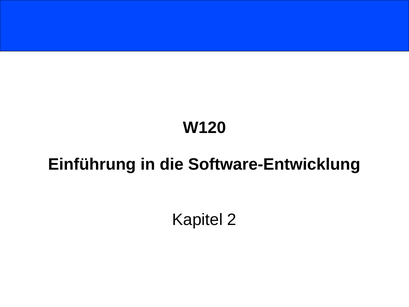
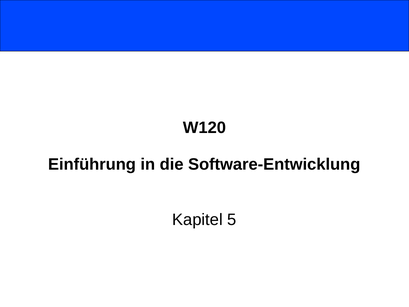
2: 2 -> 5 (232, 220)
